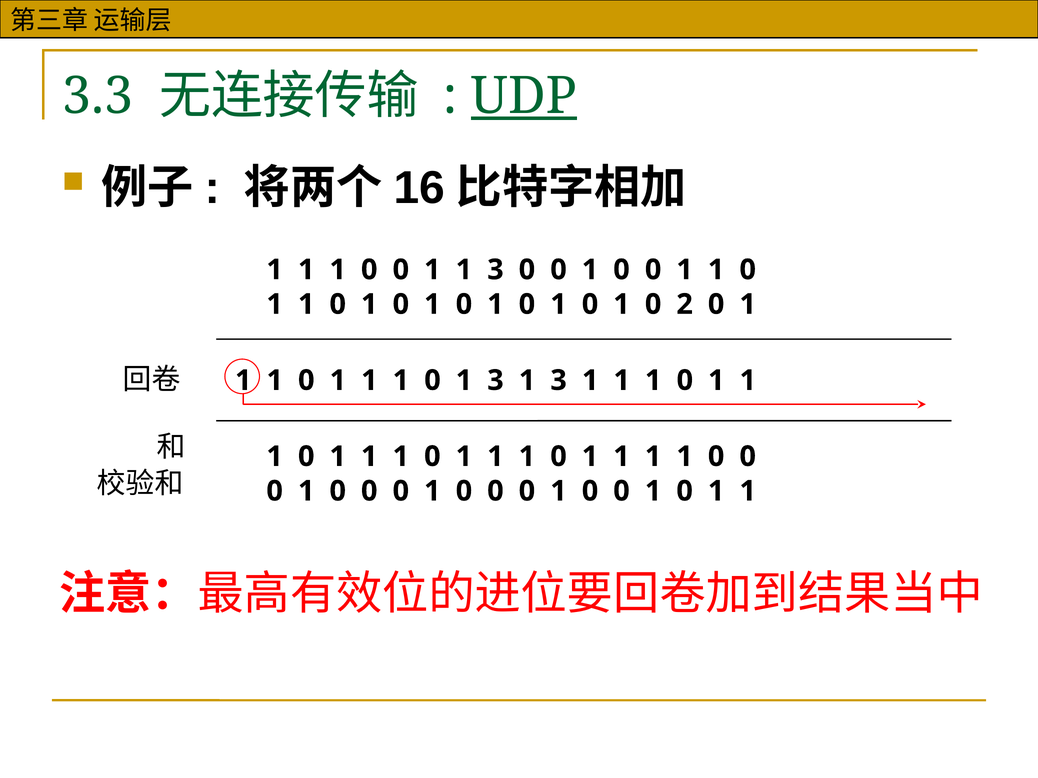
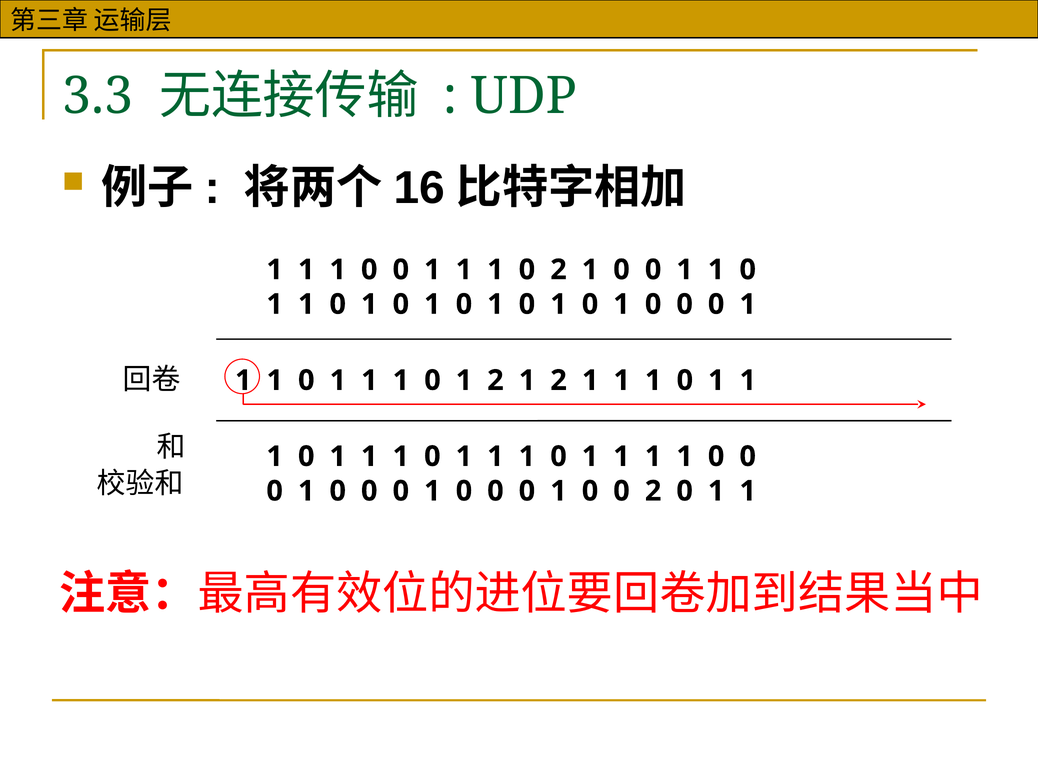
UDP underline: present -> none (524, 96)
3: 3 -> 1 (495, 270)
0: 0 -> 2 (559, 270)
2: 2 -> 0 (685, 304)
0 1 3: 3 -> 2 (495, 381)
3: 3 -> 2 (559, 381)
1: 1 -> 2 (653, 491)
